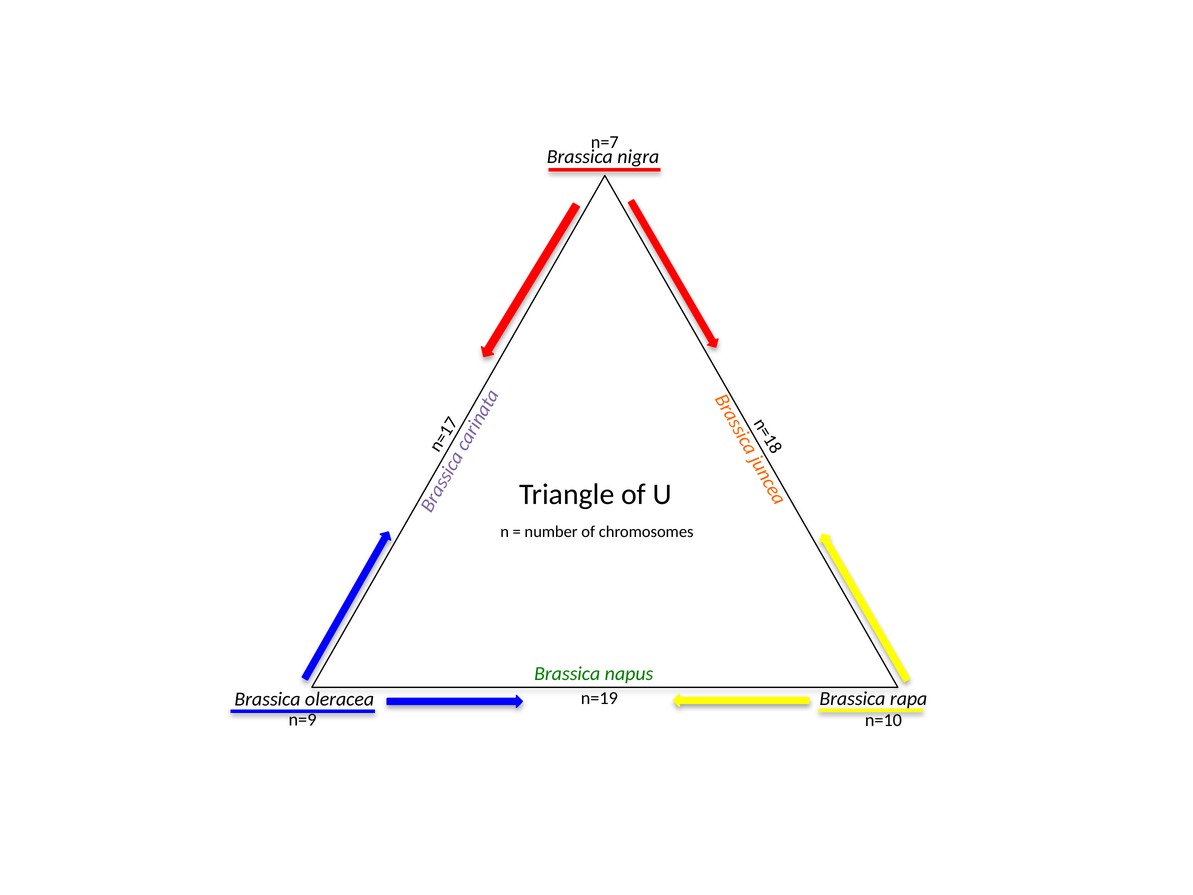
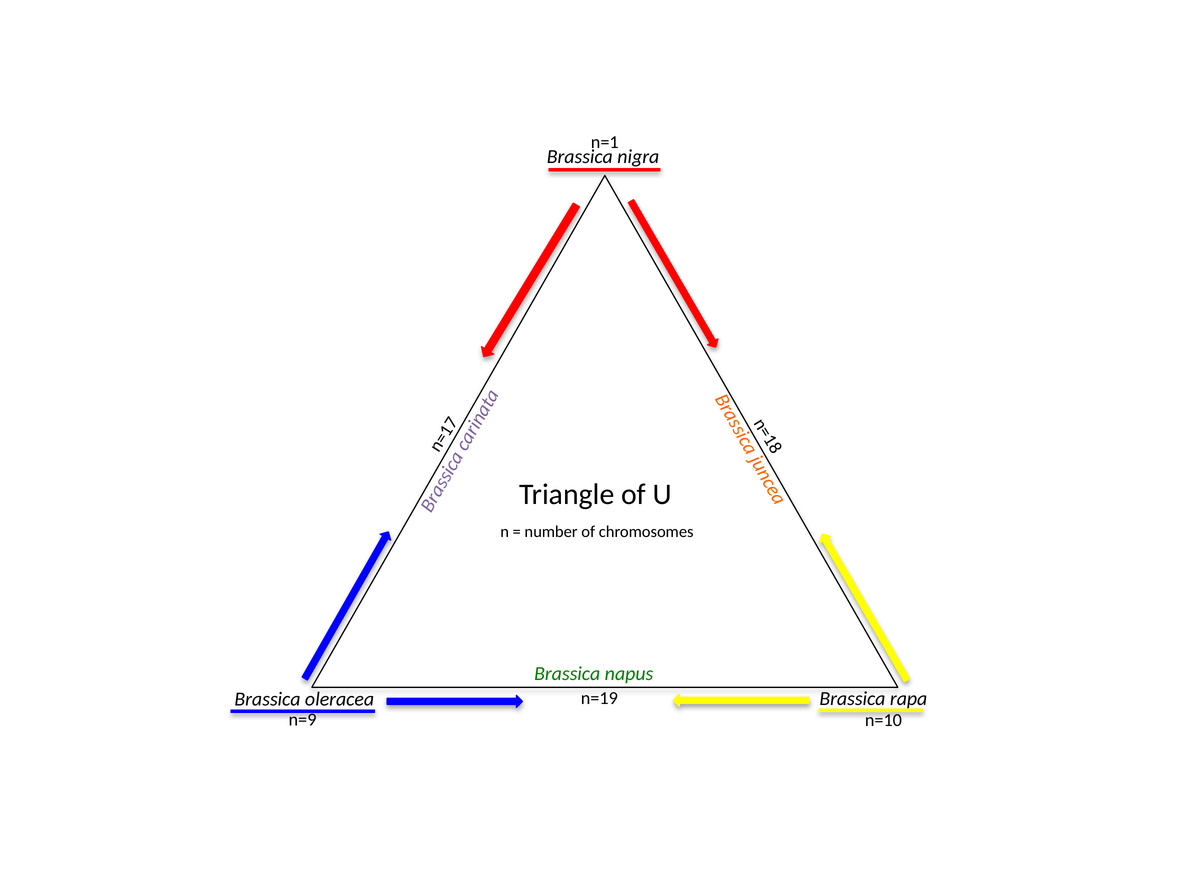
n=7: n=7 -> n=1 (605, 142)
